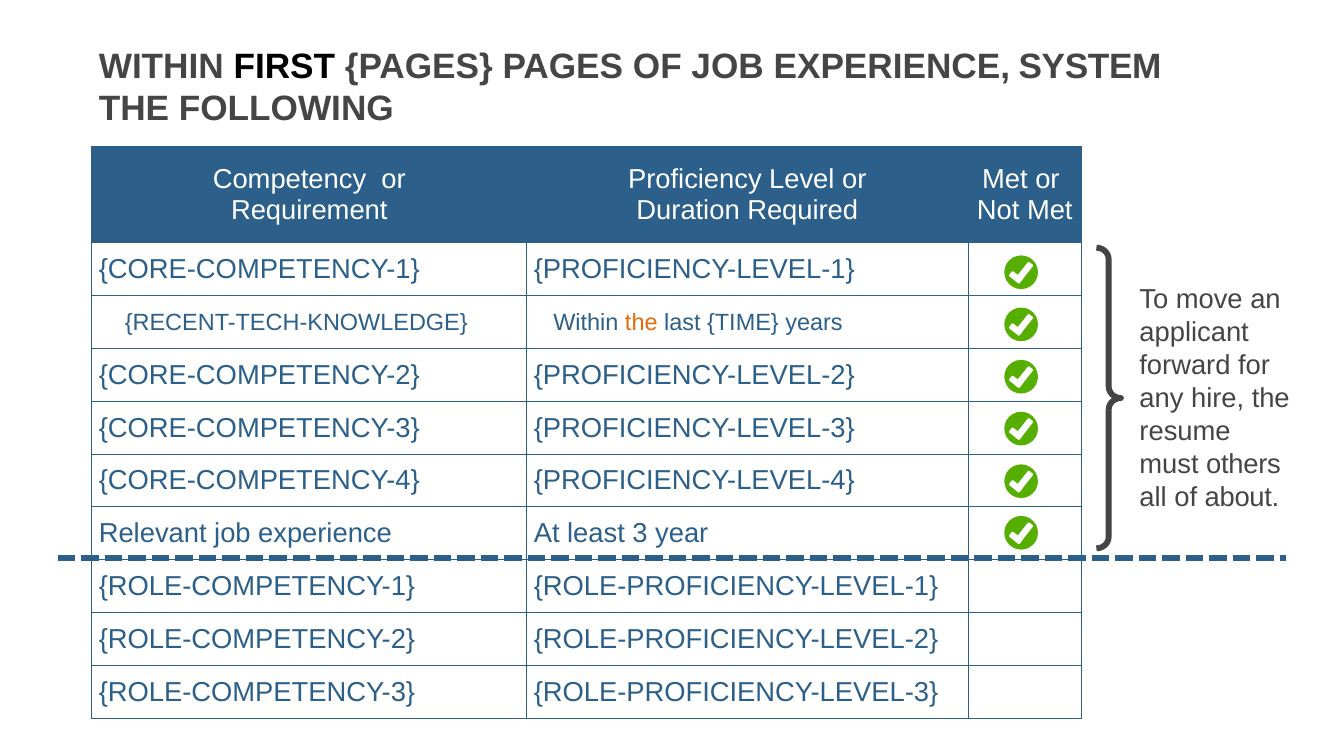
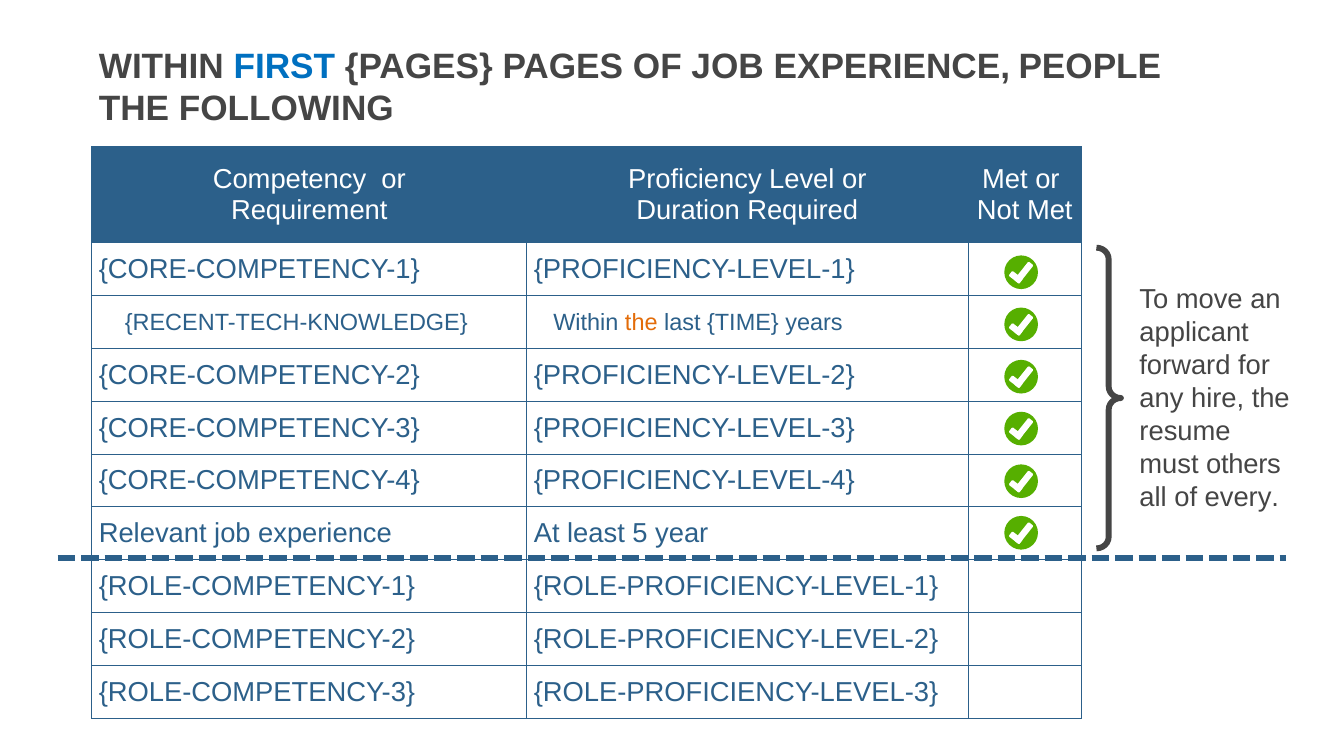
FIRST colour: black -> blue (284, 67)
SYSTEM: SYSTEM -> PEOPLE (1090, 67)
about: about -> every (1242, 497)
3: 3 -> 5 (640, 534)
